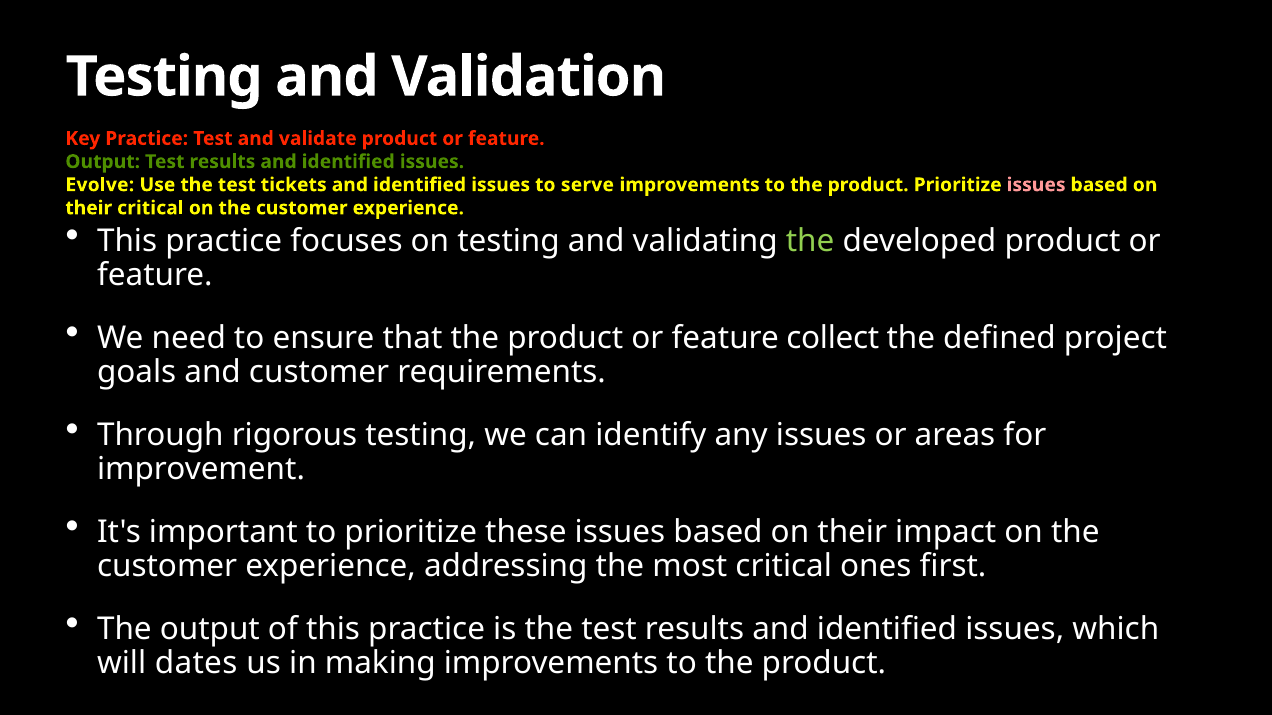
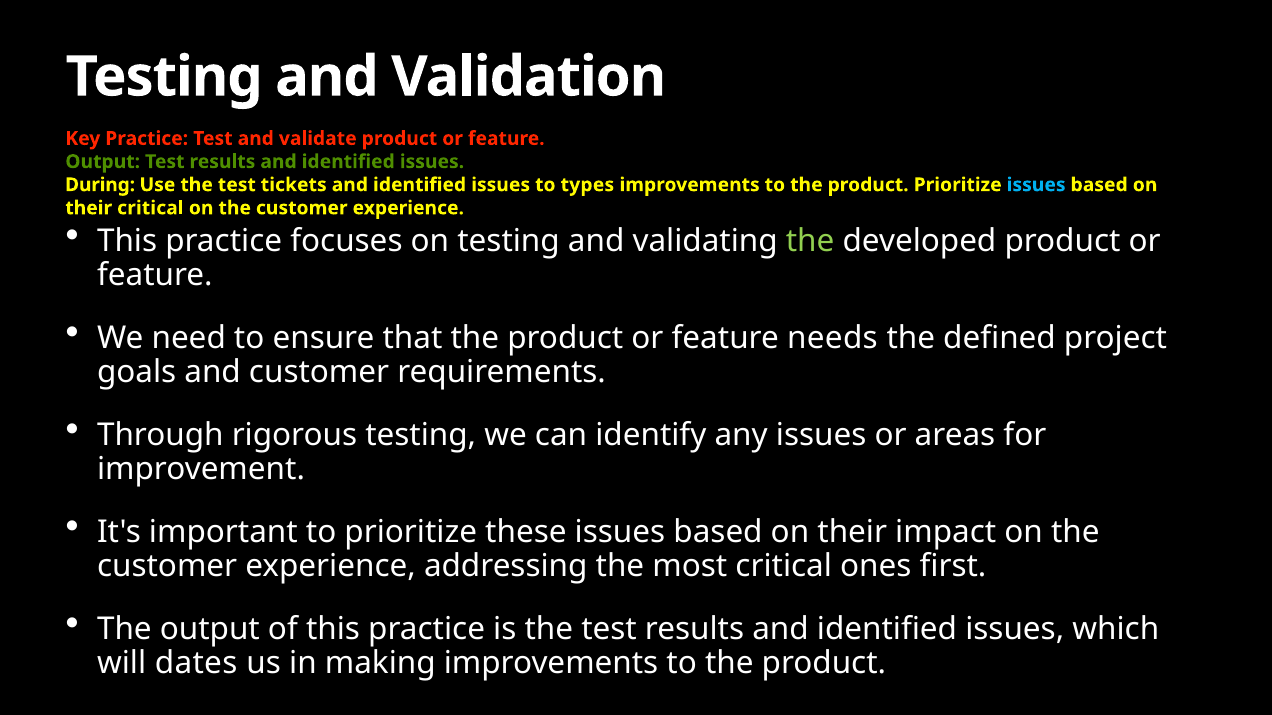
Evolve: Evolve -> During (100, 185)
serve: serve -> types (587, 185)
issues colour: pink -> light blue (1036, 185)
collect: collect -> needs (832, 338)
